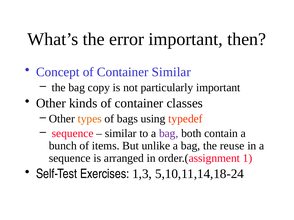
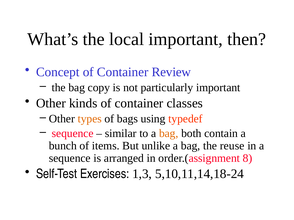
error: error -> local (127, 39)
Container Similar: Similar -> Review (171, 72)
bag colour: purple -> orange (169, 134)
1: 1 -> 8 (248, 158)
